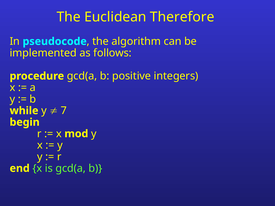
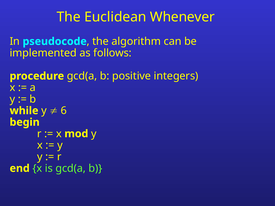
Therefore: Therefore -> Whenever (182, 17)
7: 7 -> 6 (64, 111)
